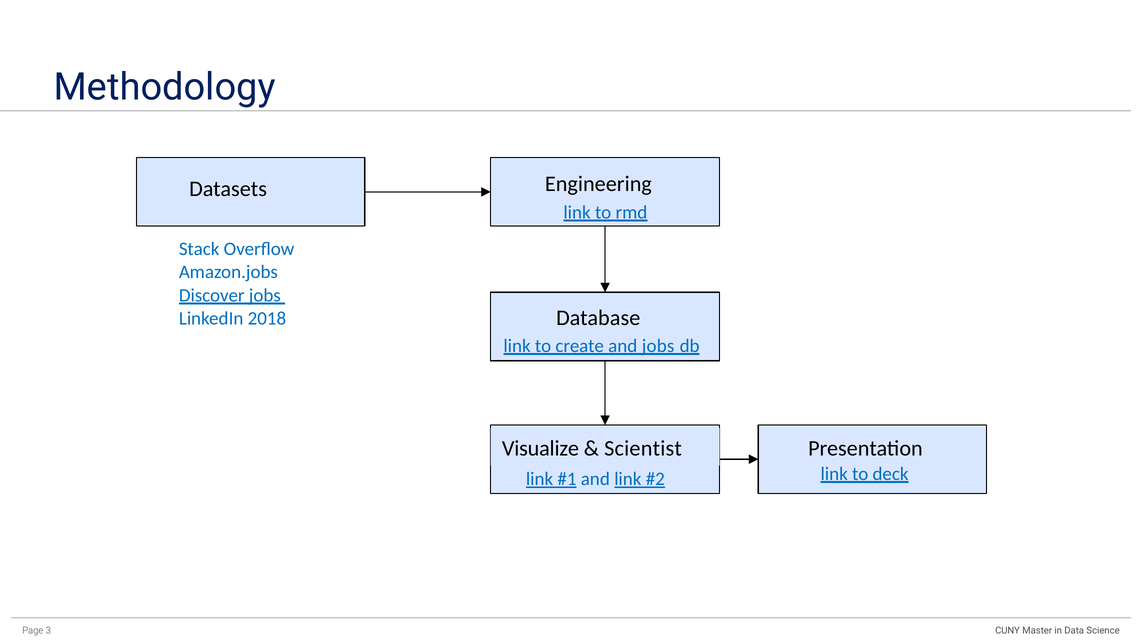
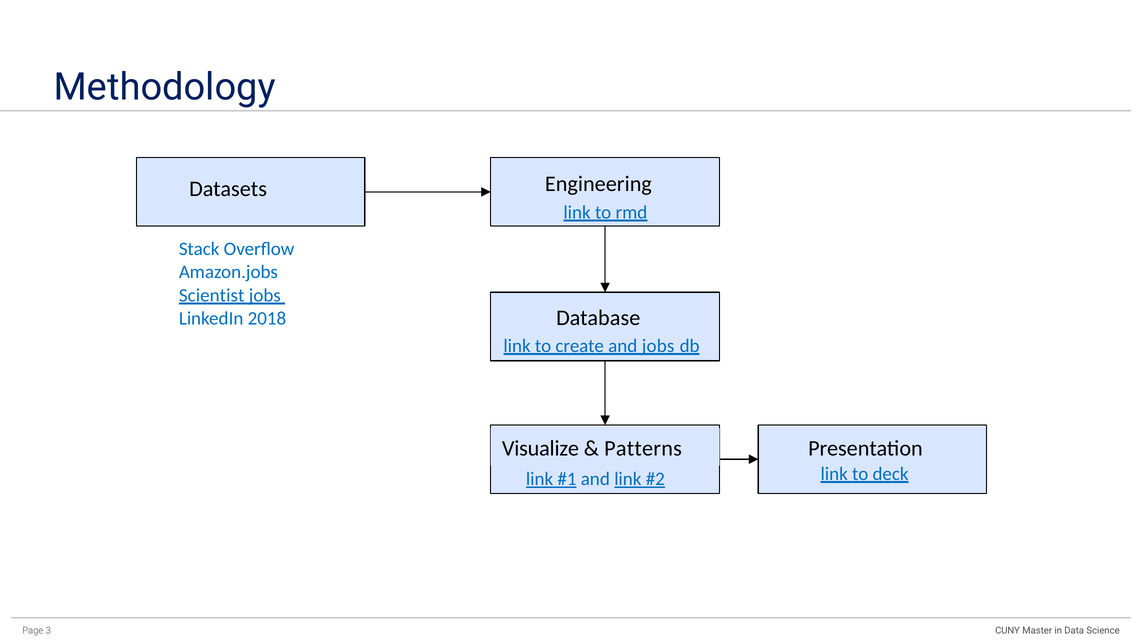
Discover: Discover -> Scientist (212, 295)
Scientist: Scientist -> Patterns (643, 449)
